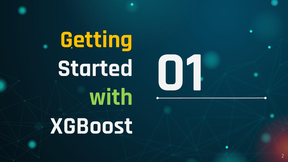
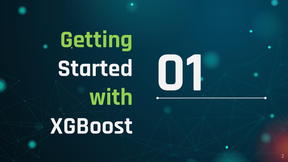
Getting colour: yellow -> light green (96, 39)
